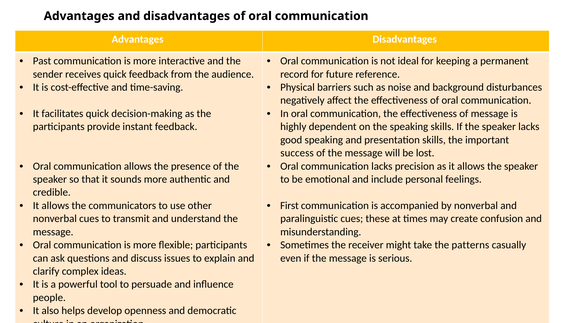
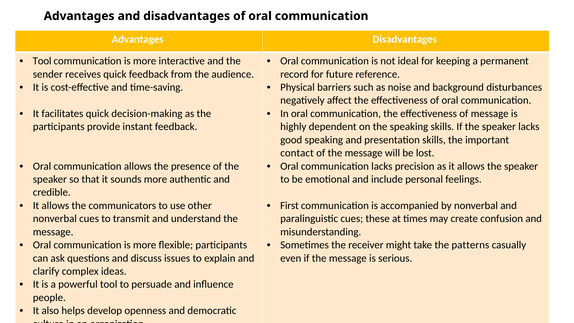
Past: Past -> Tool (42, 61)
success: success -> contact (297, 153)
